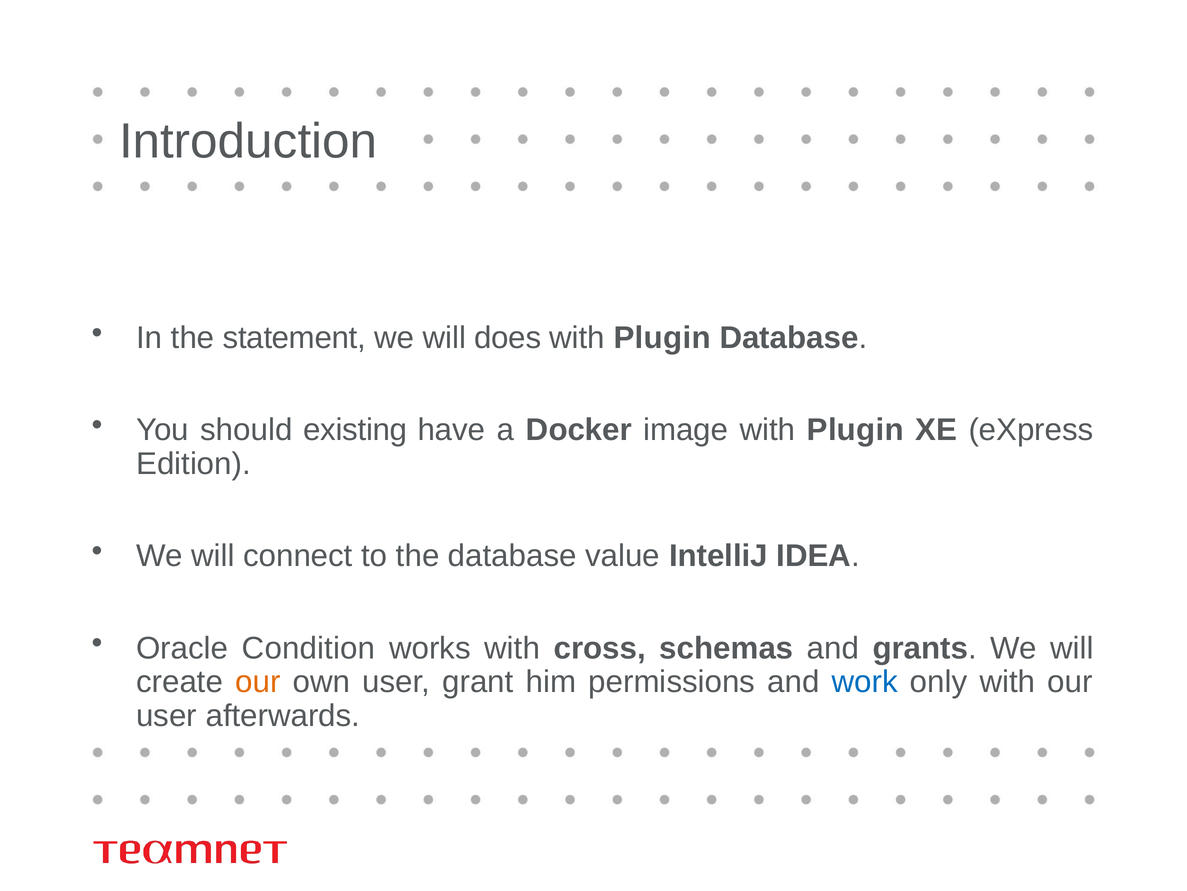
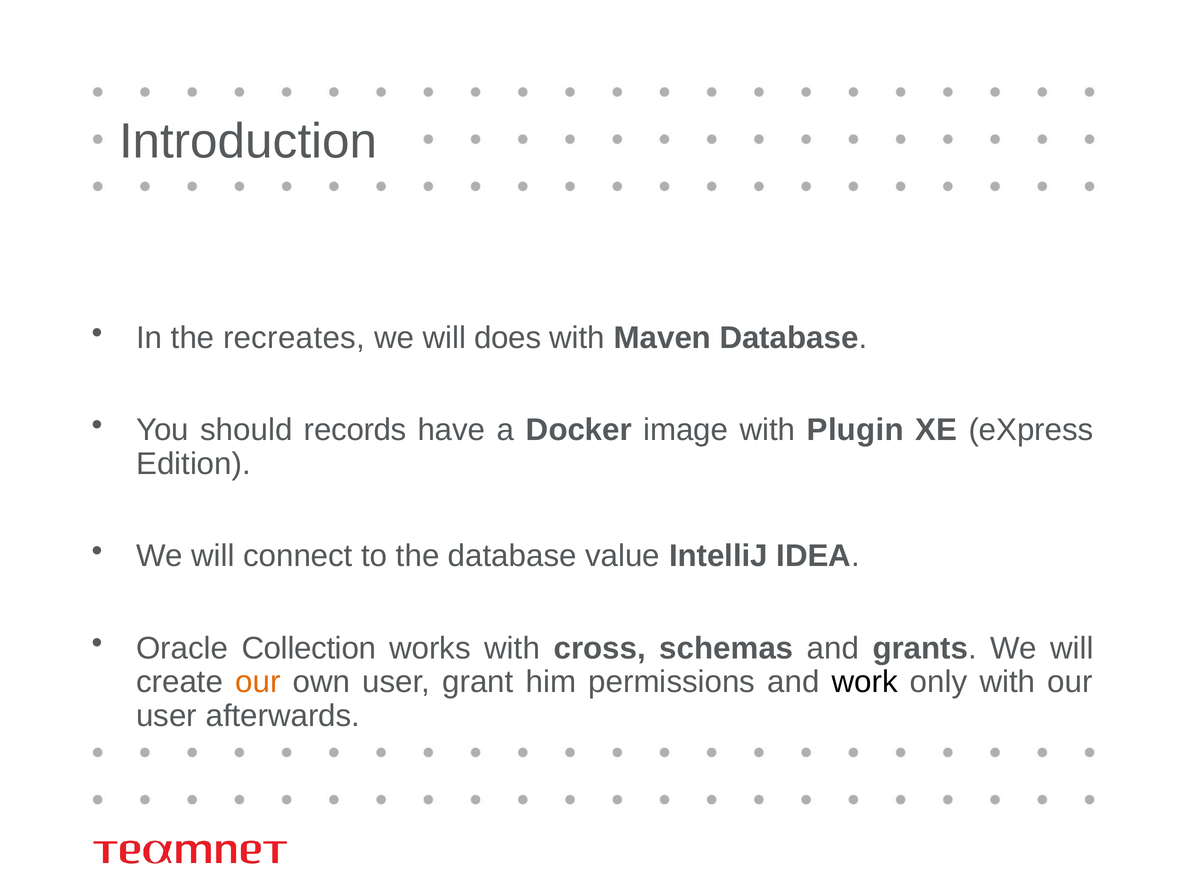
statement: statement -> recreates (294, 338)
Plugin: Plugin -> Maven (662, 338)
existing: existing -> records (355, 430)
Condition: Condition -> Collection (309, 648)
work colour: blue -> black (865, 681)
